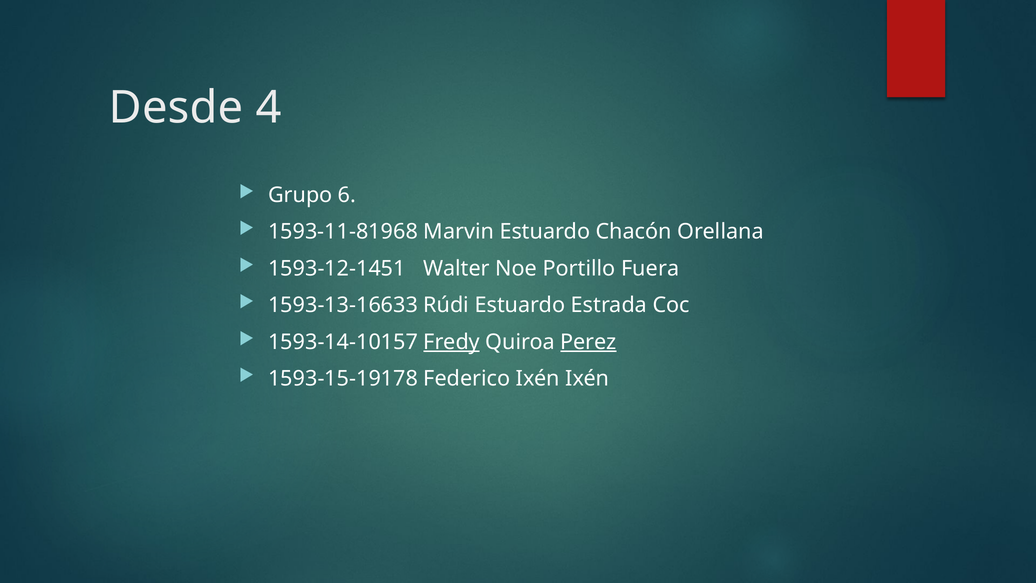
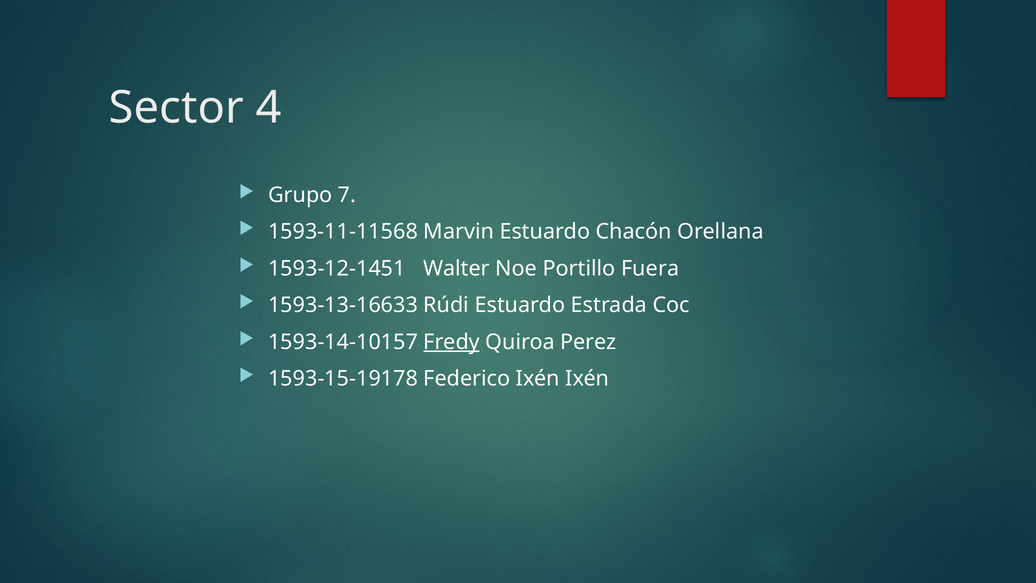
Desde: Desde -> Sector (176, 108)
6: 6 -> 7 (347, 195)
1593-11-81968: 1593-11-81968 -> 1593-11-11568 (343, 232)
Perez underline: present -> none (588, 342)
